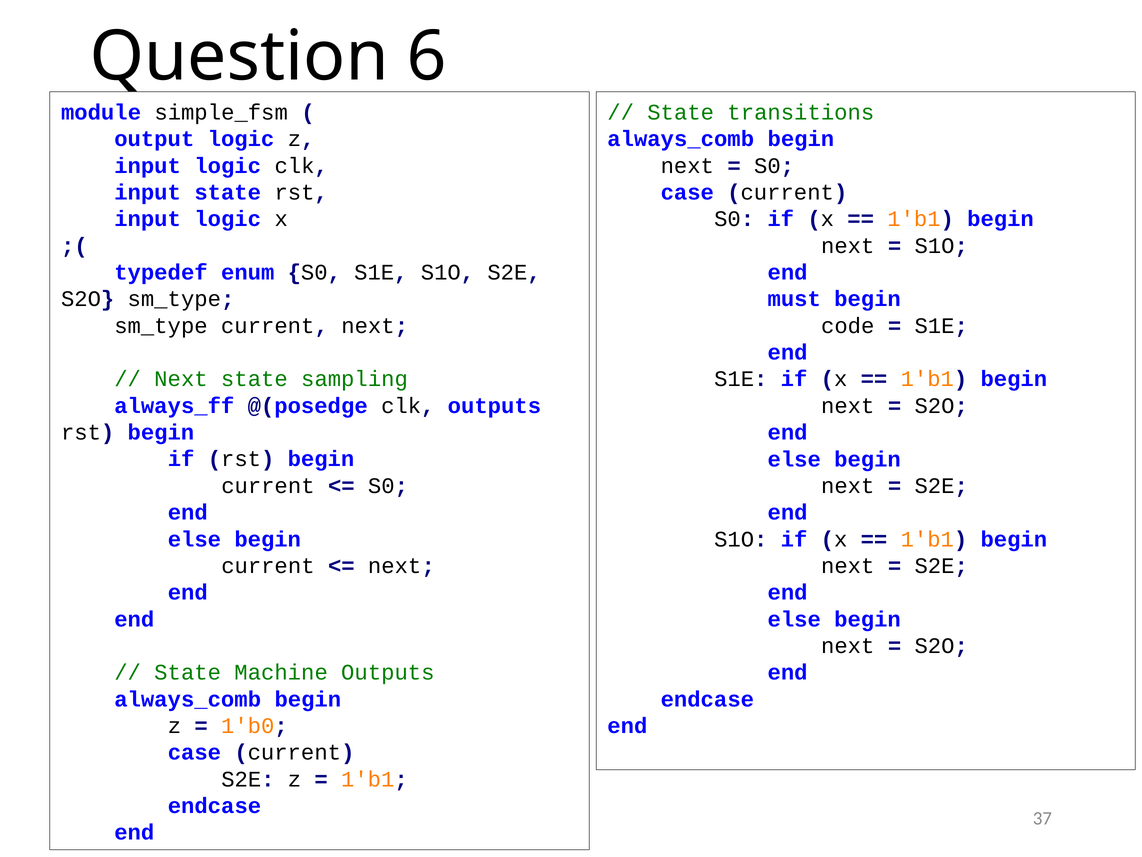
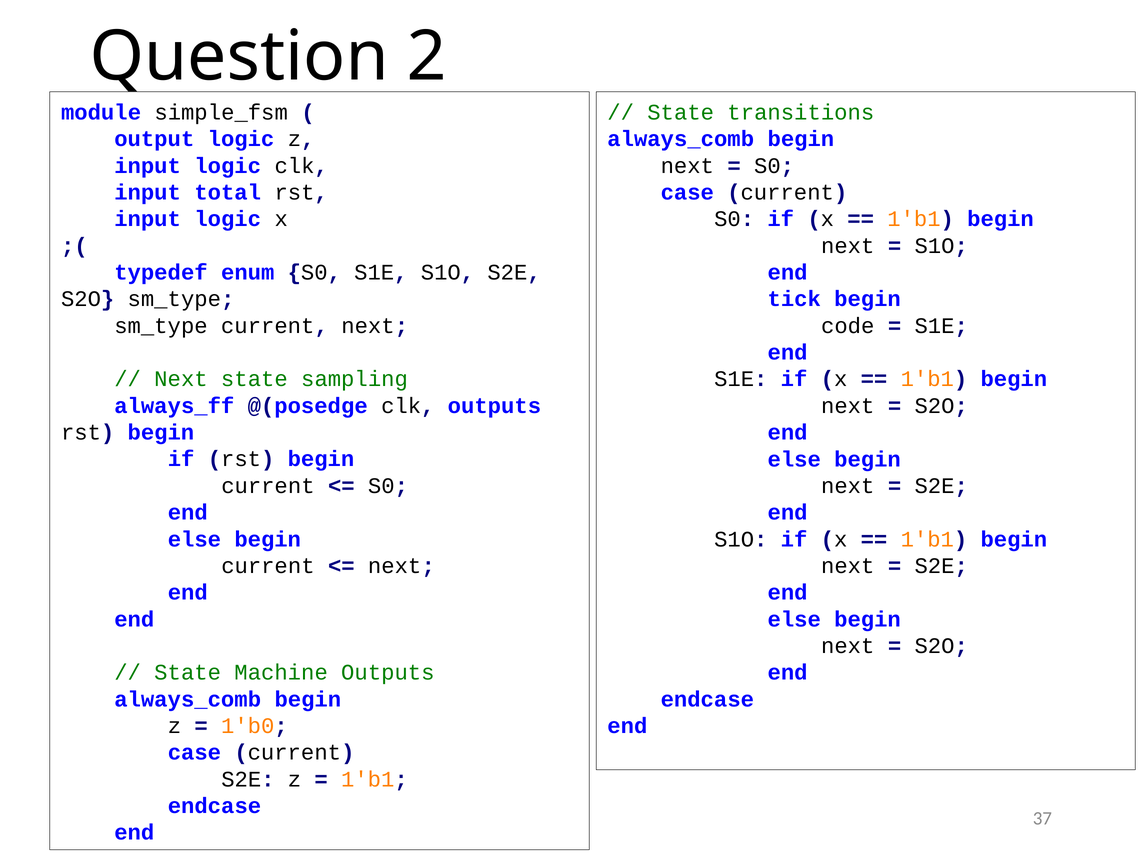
6: 6 -> 2 (427, 57)
input state: state -> total (228, 192)
must: must -> tick (794, 299)
